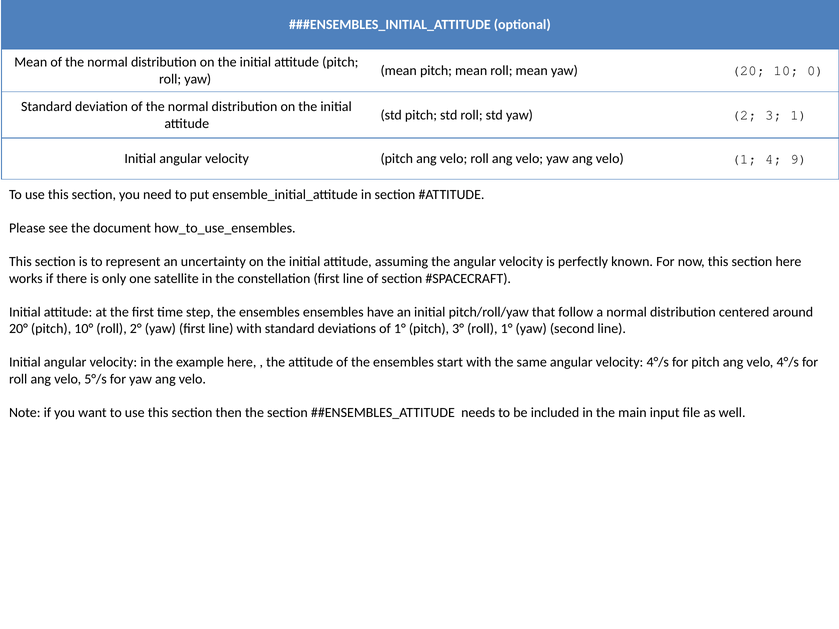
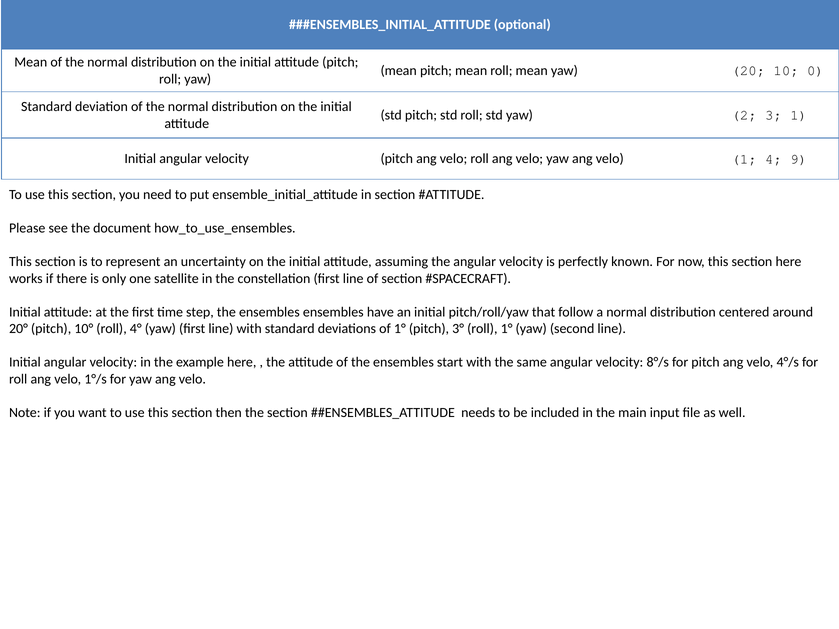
2°: 2° -> 4° (136, 329)
velocity 4°/s: 4°/s -> 8°/s (658, 363)
5°/s: 5°/s -> 1°/s (96, 379)
